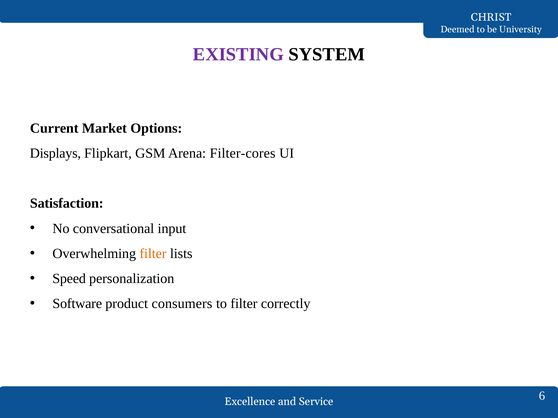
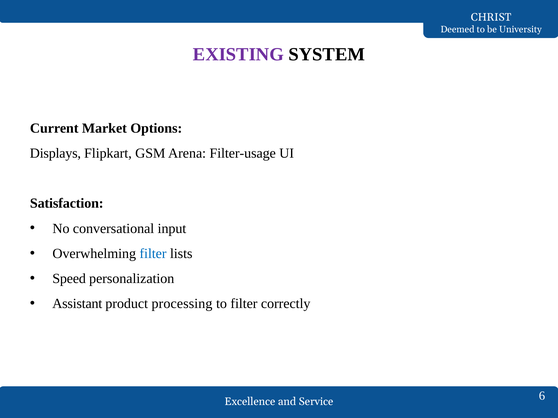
Filter-cores: Filter-cores -> Filter-usage (243, 153)
filter colour: orange -> blue (153, 254)
Software: Software -> Assistant (77, 304)
consumers: consumers -> processing (182, 304)
